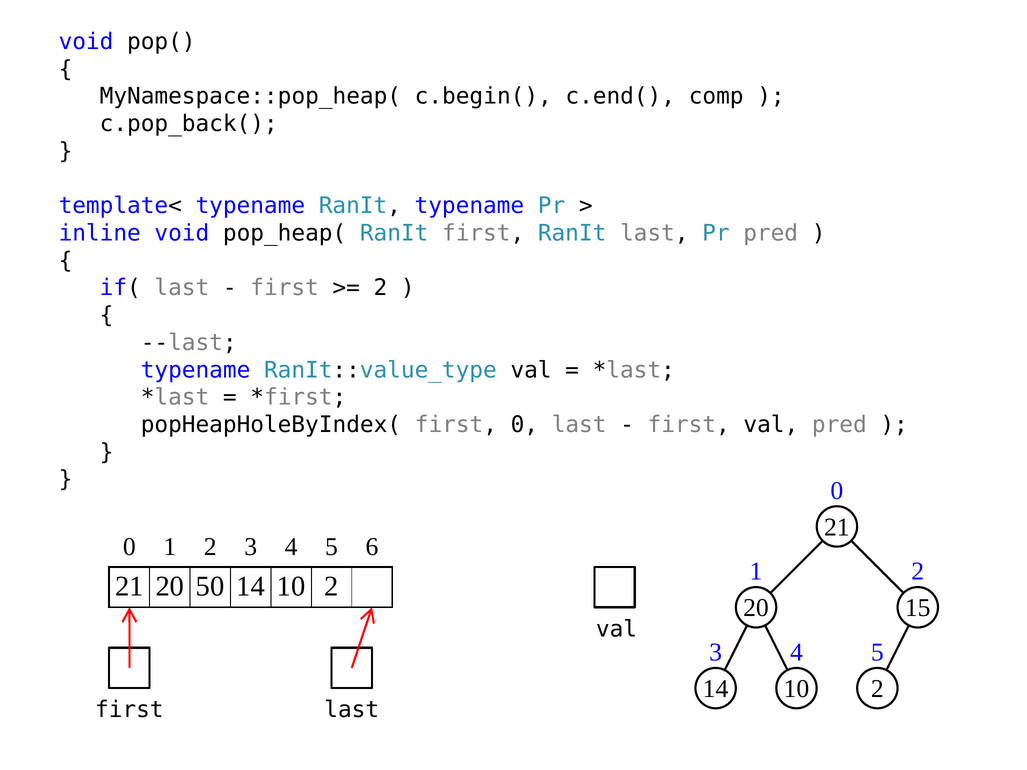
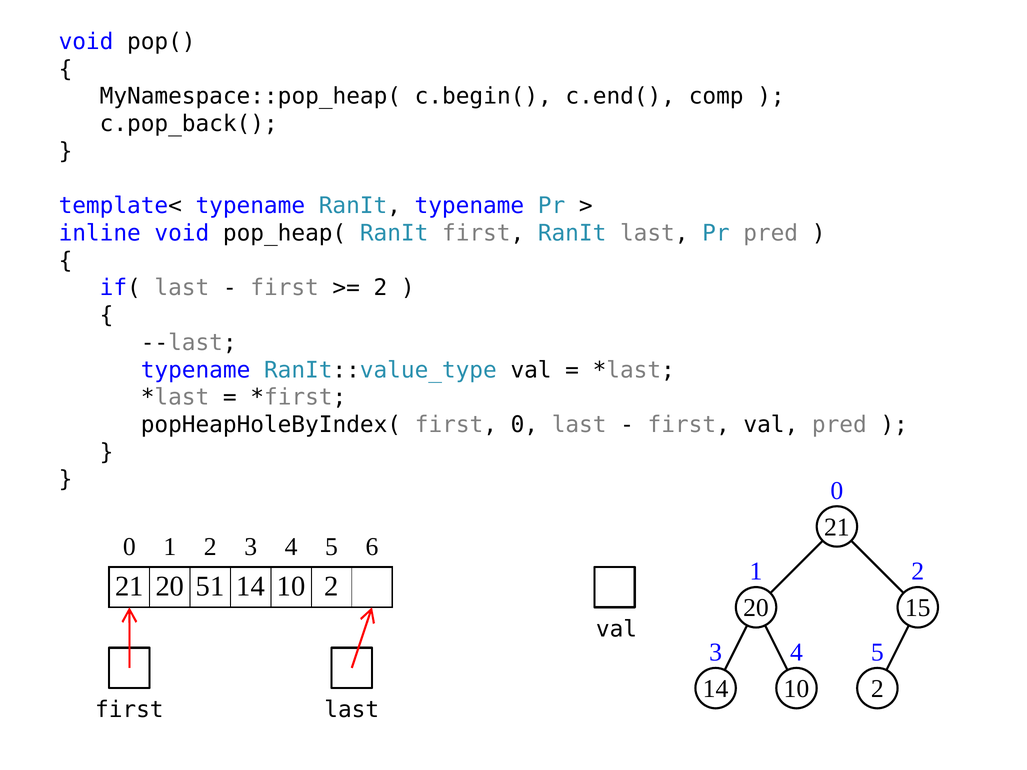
50: 50 -> 51 (210, 587)
